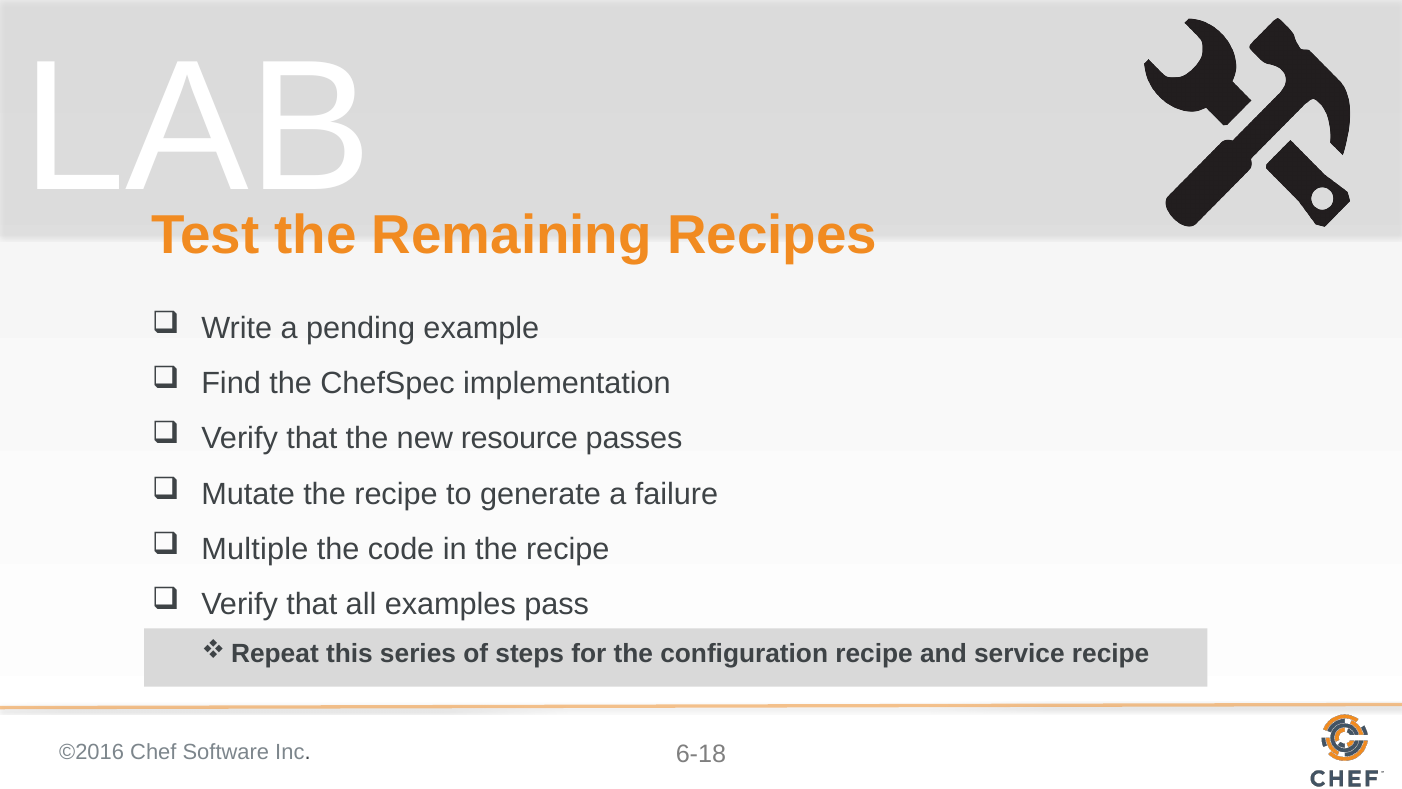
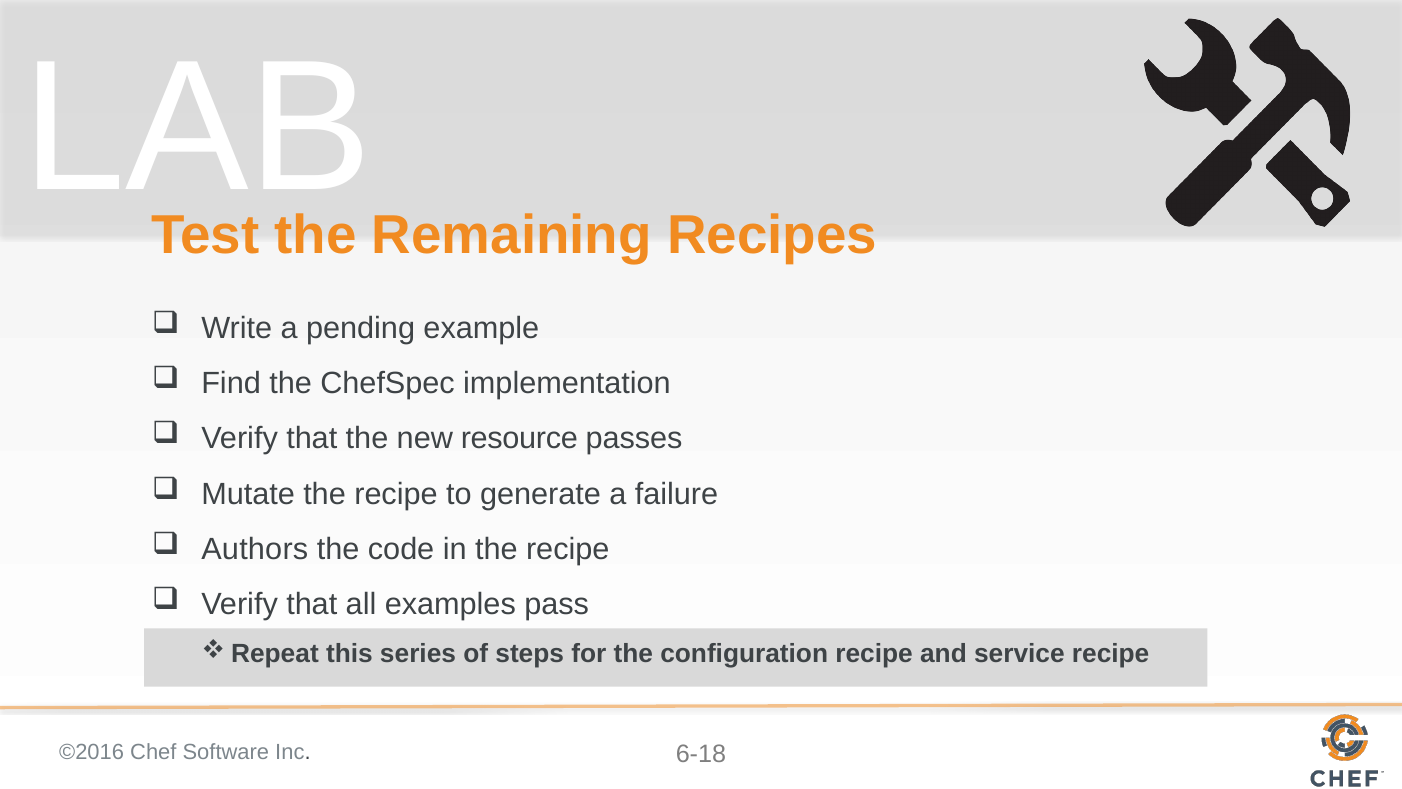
Multiple: Multiple -> Authors (255, 549)
